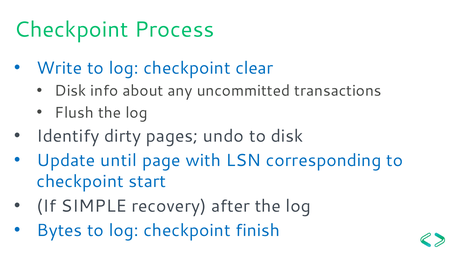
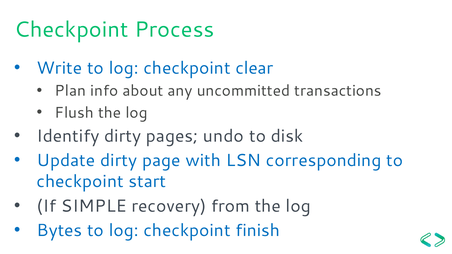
Disk: Disk -> Plan (70, 91)
Update until: until -> dirty (119, 161)
after: after -> from (231, 206)
